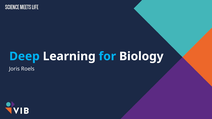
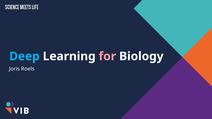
for colour: light blue -> pink (107, 56)
